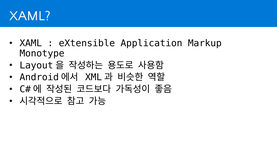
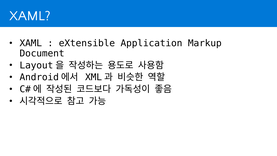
Monotype: Monotype -> Document (42, 53)
